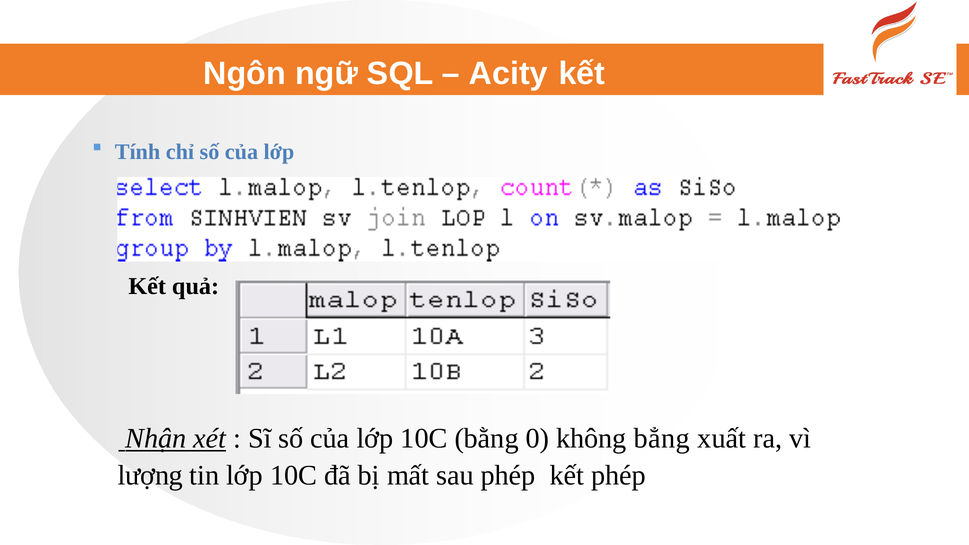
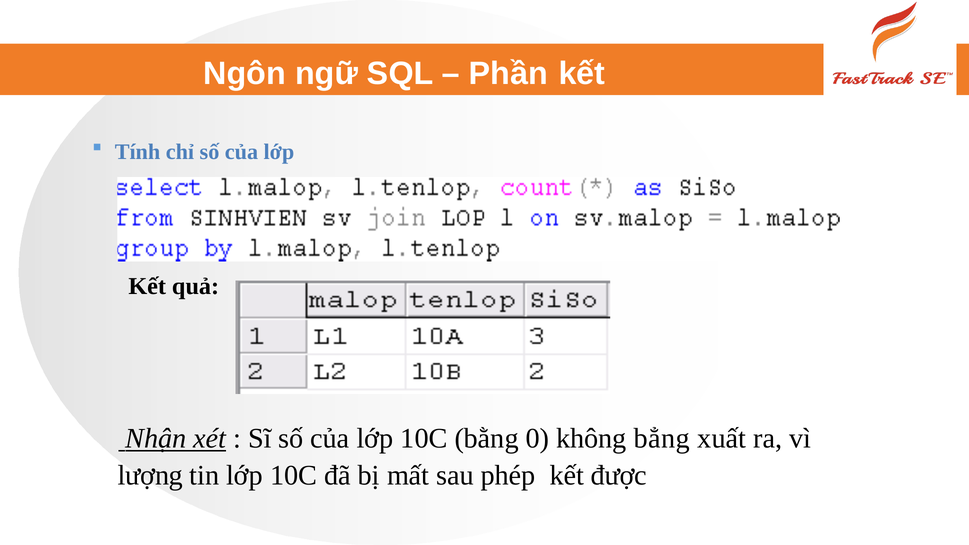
Acity: Acity -> Phần (508, 73)
kết phép: phép -> được (619, 476)
